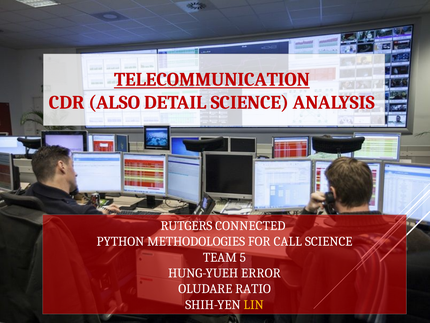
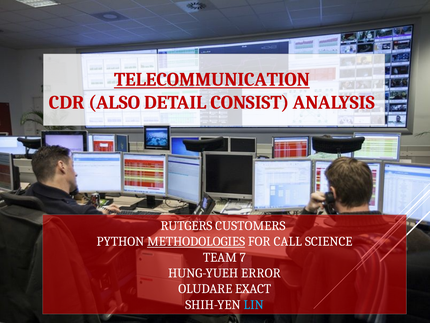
DETAIL SCIENCE: SCIENCE -> CONSIST (250, 102)
CONNECTED: CONNECTED -> CUSTOMERS (250, 225)
METHODOLOGIES underline: none -> present (196, 241)
5: 5 -> 7 (243, 257)
RATIO: RATIO -> EXACT (253, 289)
LIN colour: yellow -> light blue (254, 304)
